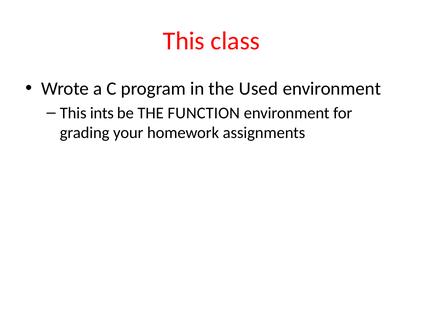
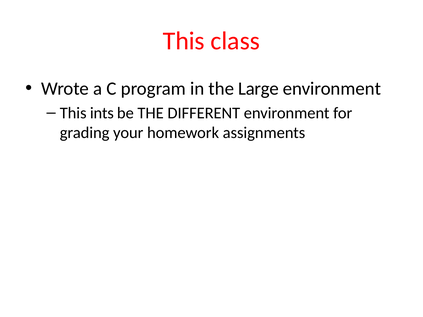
Used: Used -> Large (259, 89)
FUNCTION: FUNCTION -> DIFFERENT (204, 113)
